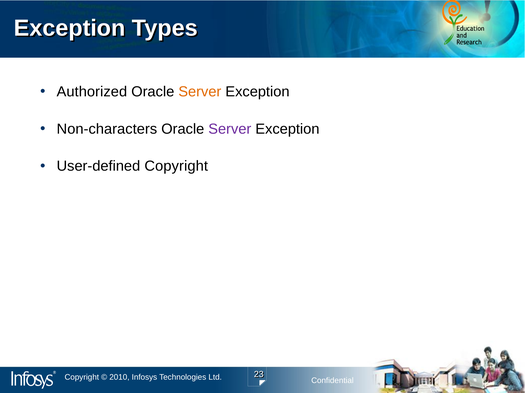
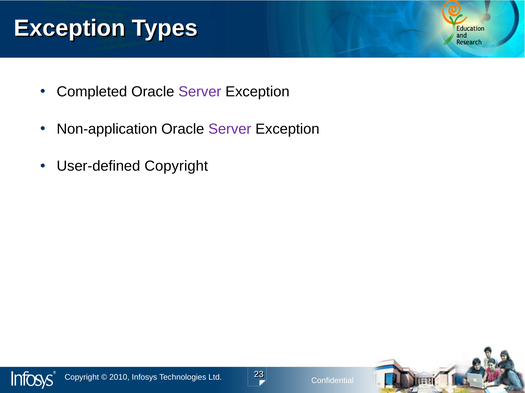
Authorized: Authorized -> Completed (92, 92)
Server colour: orange -> purple (200, 92)
Non-characters: Non-characters -> Non-application (107, 129)
